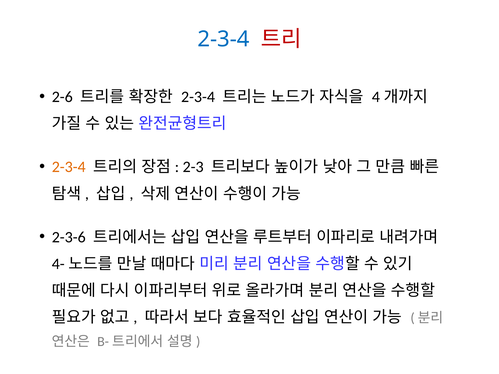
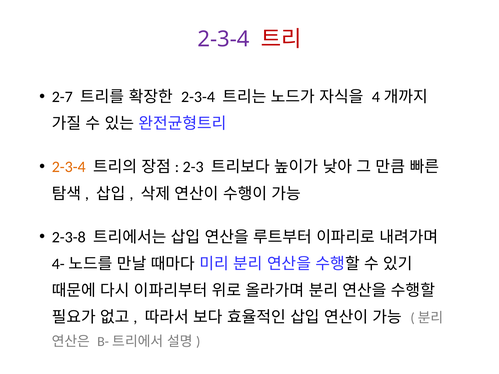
2-3-4 colour: blue -> purple (223, 39)
2-6: 2-6 -> 2-7 (62, 97)
2-3-6: 2-3-6 -> 2-3-8 (69, 237)
